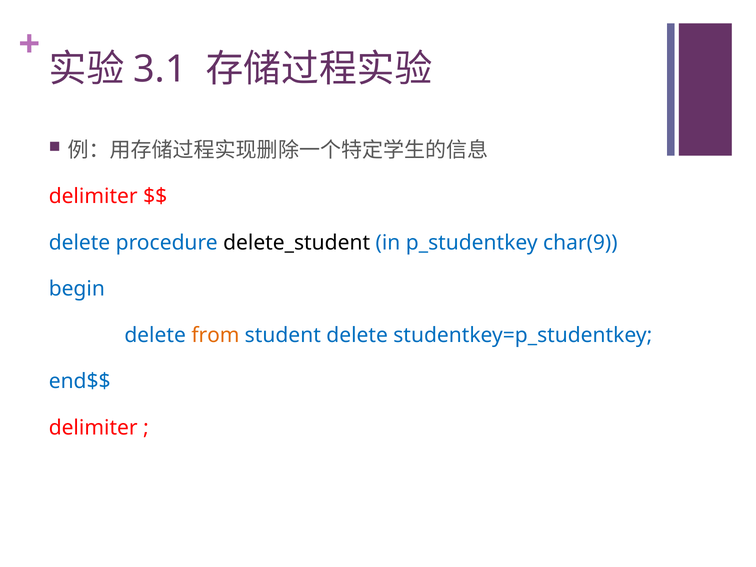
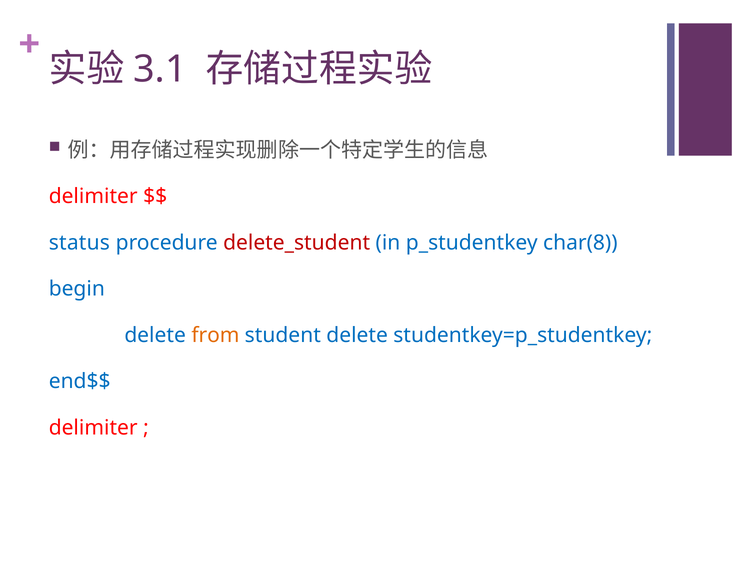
delete: delete -> status (79, 243)
delete_student colour: black -> red (297, 243)
char(9: char(9 -> char(8 (580, 243)
